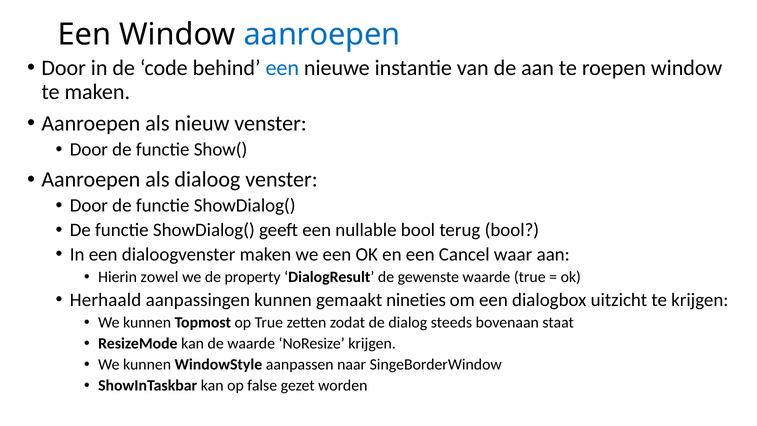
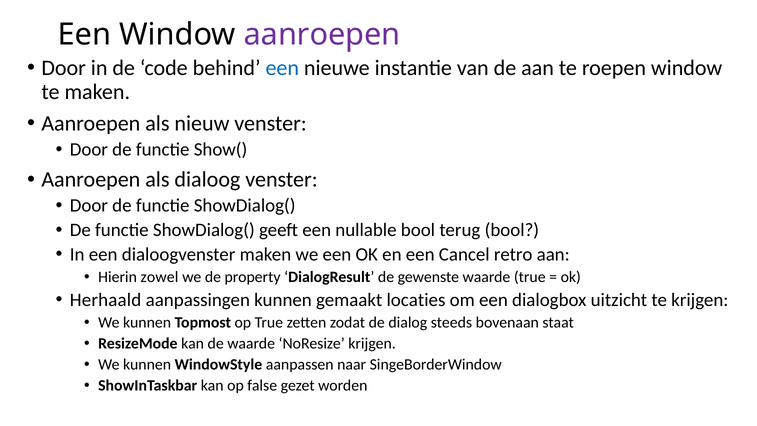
aanroepen colour: blue -> purple (322, 35)
waar: waar -> retro (513, 254)
nineties: nineties -> locaties (416, 300)
